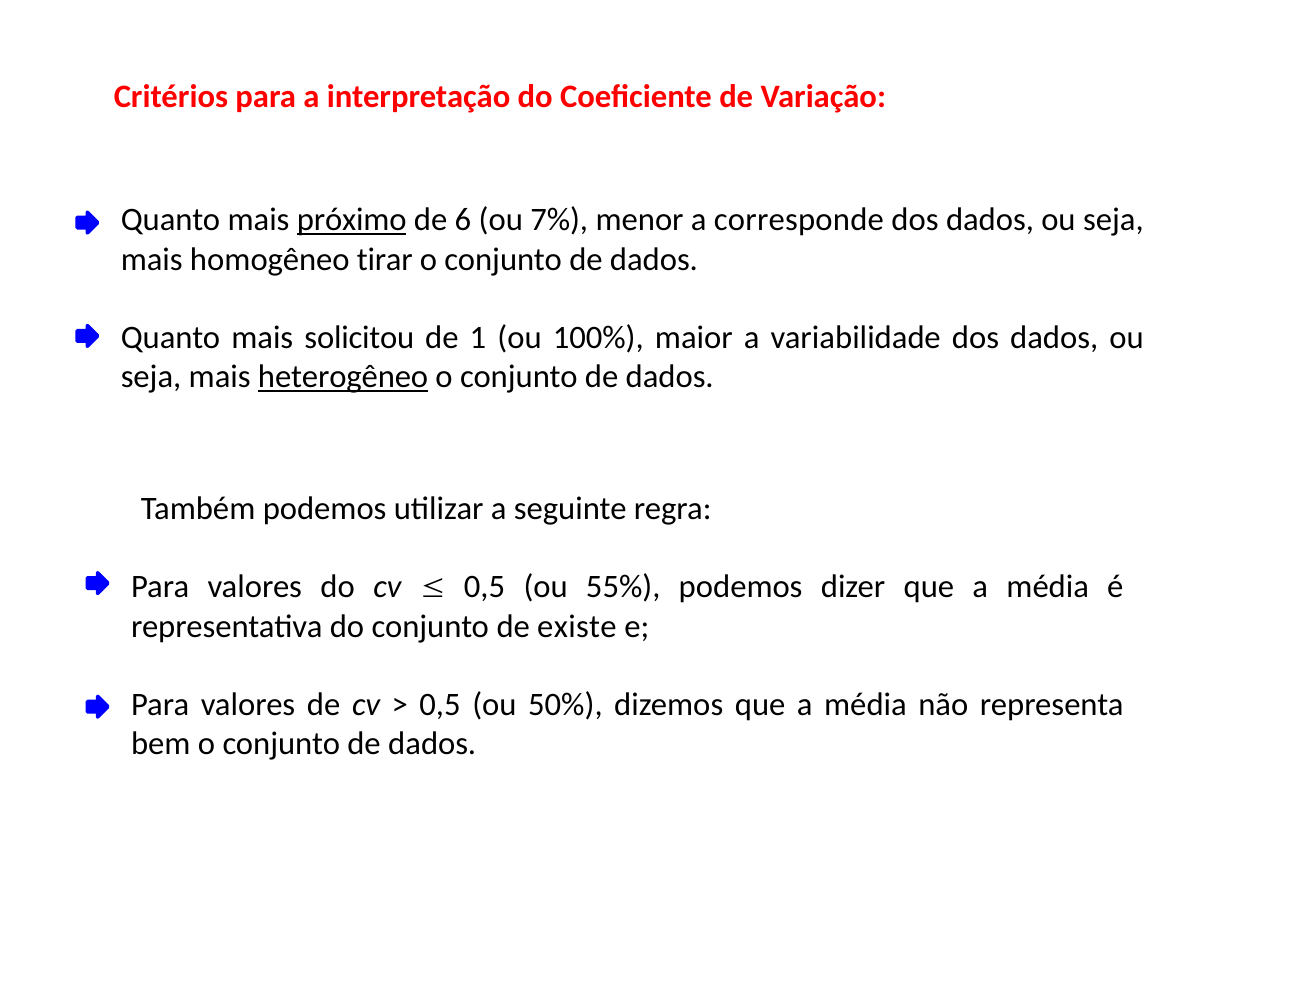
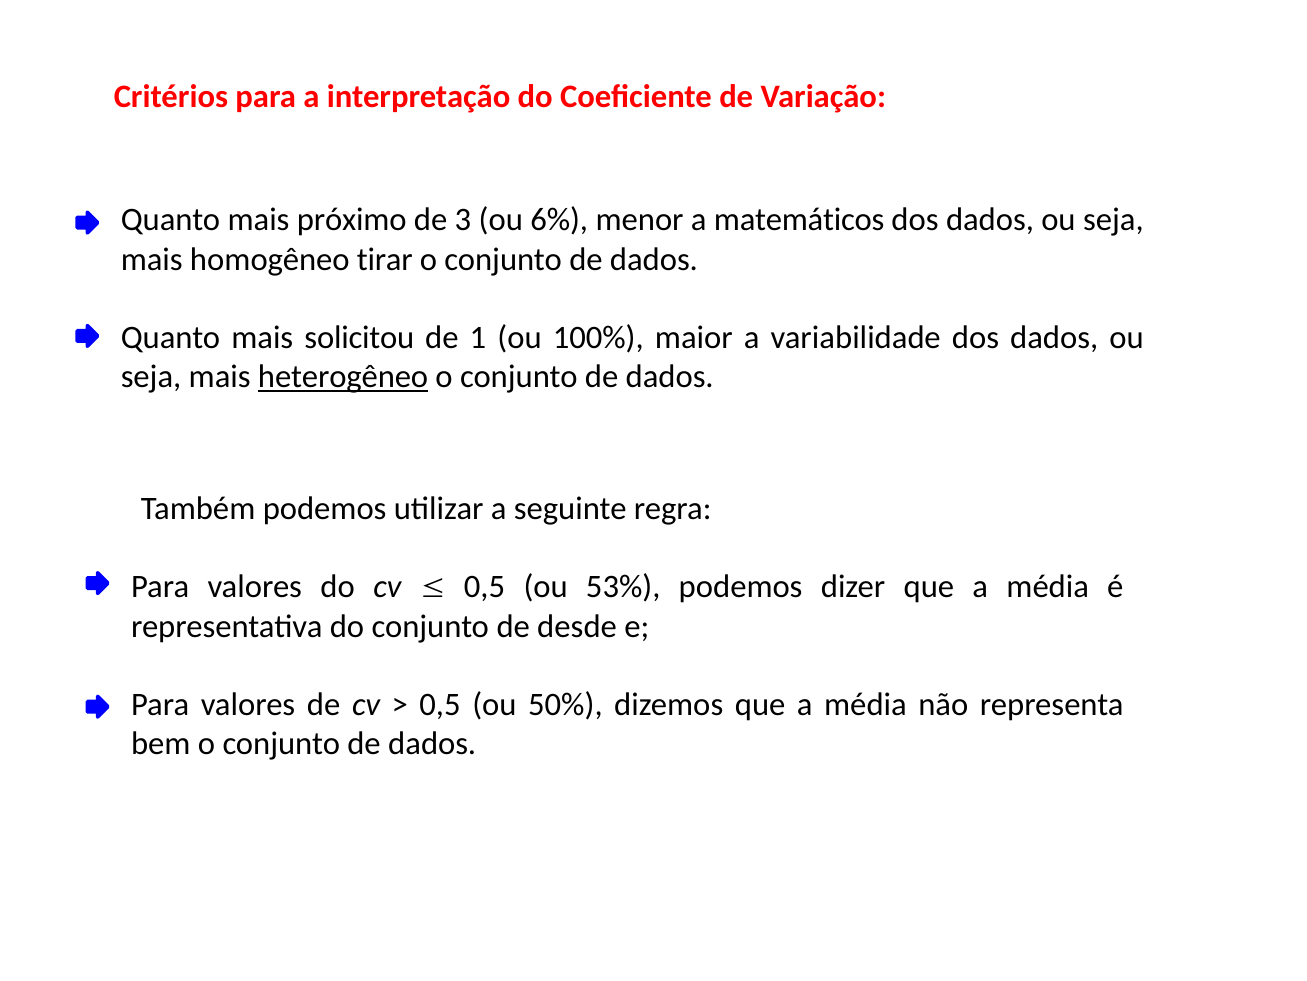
próximo underline: present -> none (352, 220)
6: 6 -> 3 (463, 220)
7%: 7% -> 6% (559, 220)
corresponde: corresponde -> matemáticos (799, 220)
55%: 55% -> 53% (623, 587)
existe: existe -> desde (577, 626)
